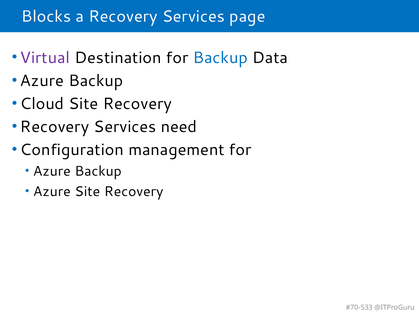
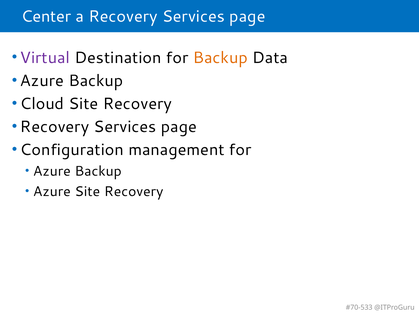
Blocks: Blocks -> Center (46, 17)
Backup colour: blue -> orange (220, 58)
need: need -> page (179, 127)
